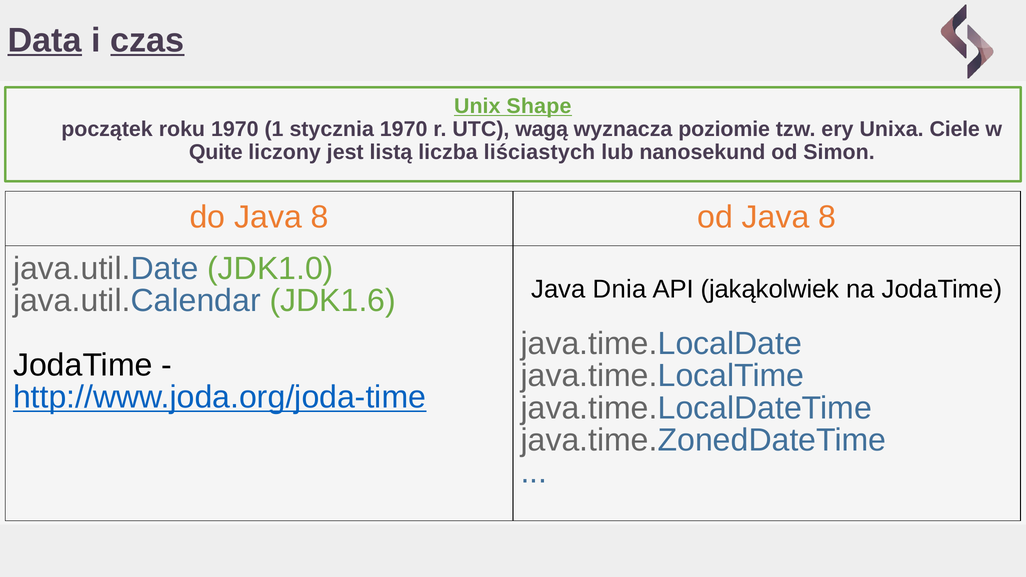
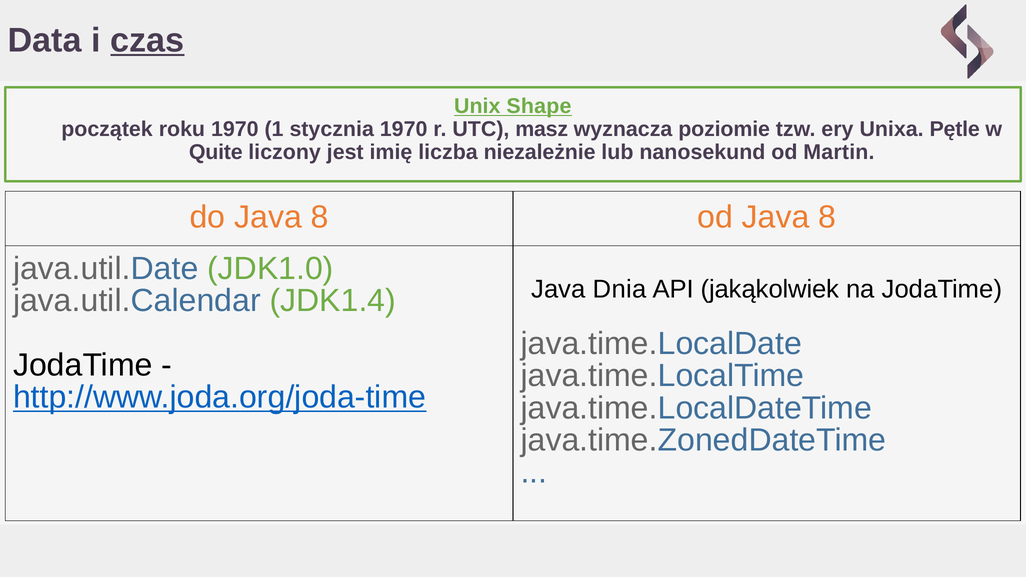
Data underline: present -> none (45, 40)
wagą: wagą -> masz (542, 129)
Ciele: Ciele -> Pętle (955, 129)
listą: listą -> imię (391, 152)
liściastych: liściastych -> niezależnie (540, 152)
Simon: Simon -> Martin (839, 152)
JDK1.6: JDK1.6 -> JDK1.4 (333, 301)
